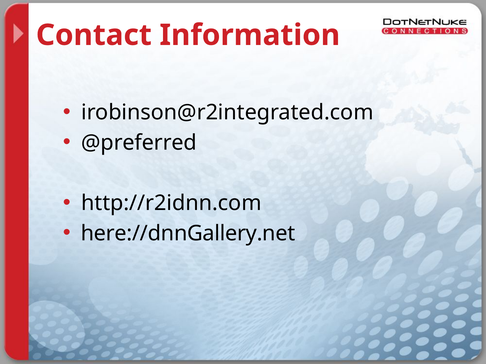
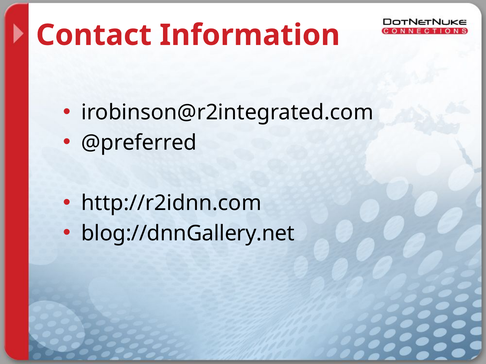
here://dnnGallery.net: here://dnnGallery.net -> blog://dnnGallery.net (188, 234)
